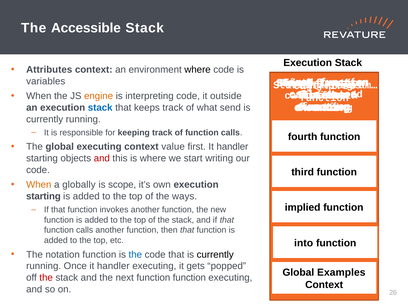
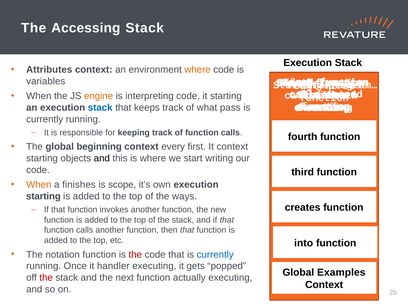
Accessible: Accessible -> Accessing (86, 28)
where colour: black -> orange (198, 70)
it outside: outside -> starting (226, 96)
send: send -> pass (230, 108)
global executing: executing -> beginning (99, 147)
value: value -> every (173, 147)
first It handler: handler -> context (232, 147)
and colour: red -> black (102, 158)
a globally: globally -> finishes (79, 185)
implied: implied -> creates (303, 207)
the colour: blue -> red (135, 255)
currently colour: black -> blue (215, 255)
function function: function -> actually (189, 278)
